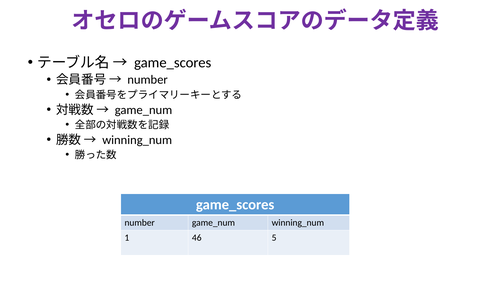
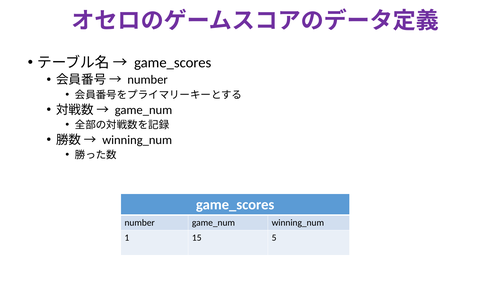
46: 46 -> 15 (197, 238)
